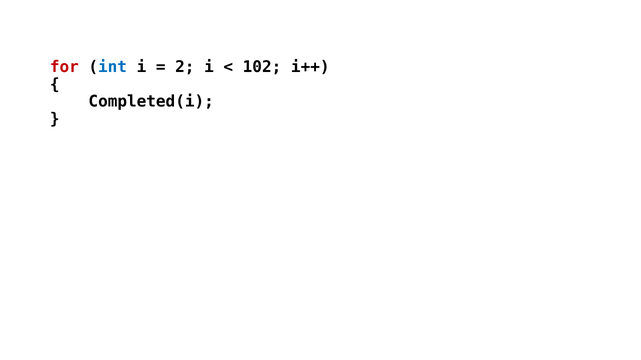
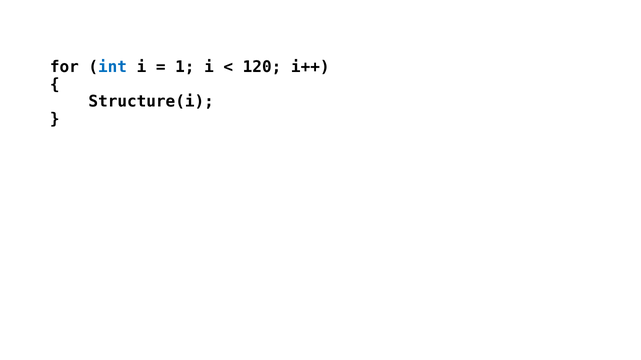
for colour: red -> black (64, 67)
2: 2 -> 1 (185, 67)
102: 102 -> 120 (262, 67)
Completed(i: Completed(i -> Structure(i (151, 102)
